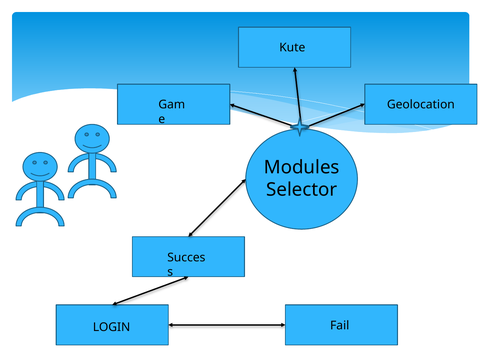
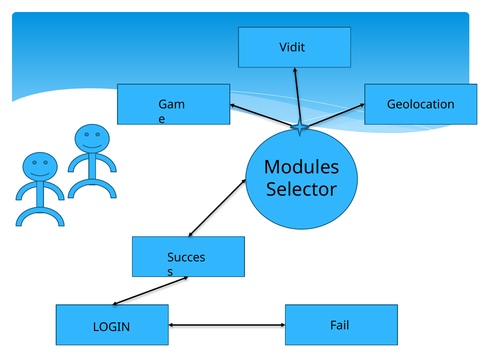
Kute: Kute -> Vidit (292, 48)
